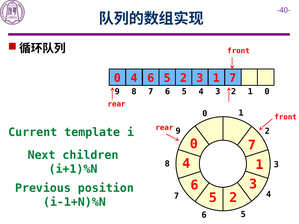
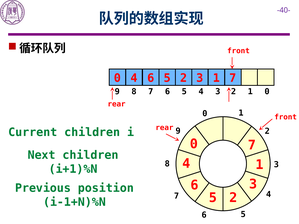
Current template: template -> children (92, 132)
